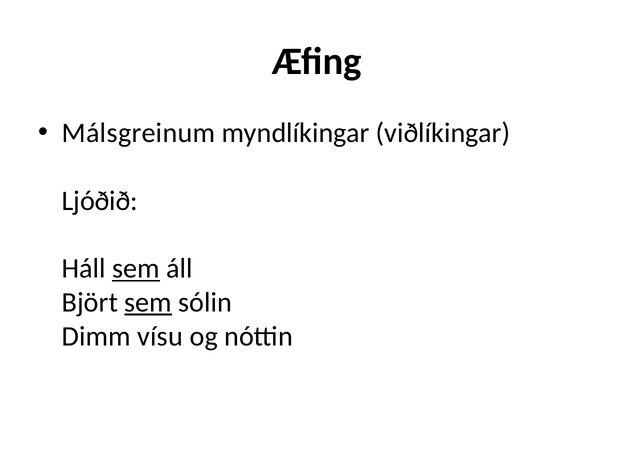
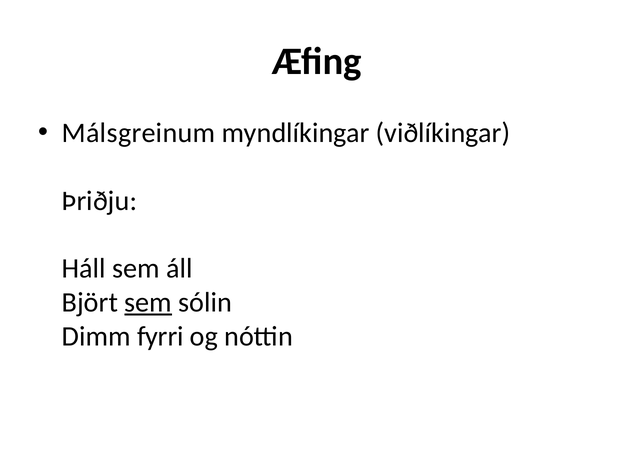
Ljóðið: Ljóðið -> Þriðju (100, 201)
sem underline: present -> none (136, 268)
vísu: vísu -> fyrri (160, 336)
